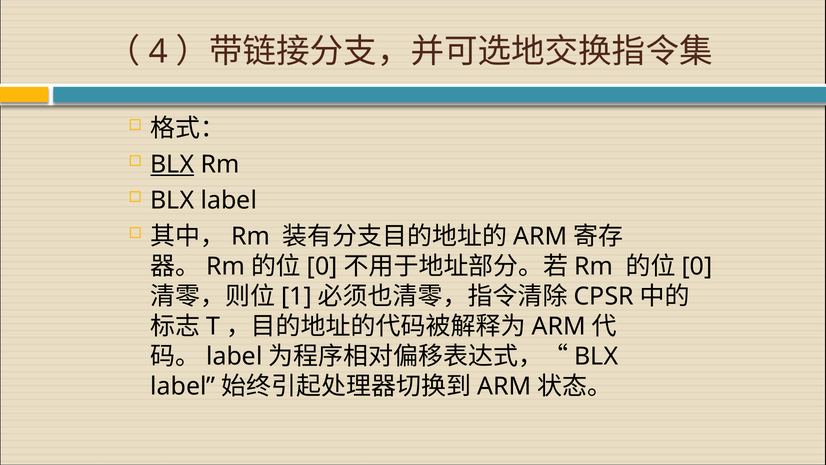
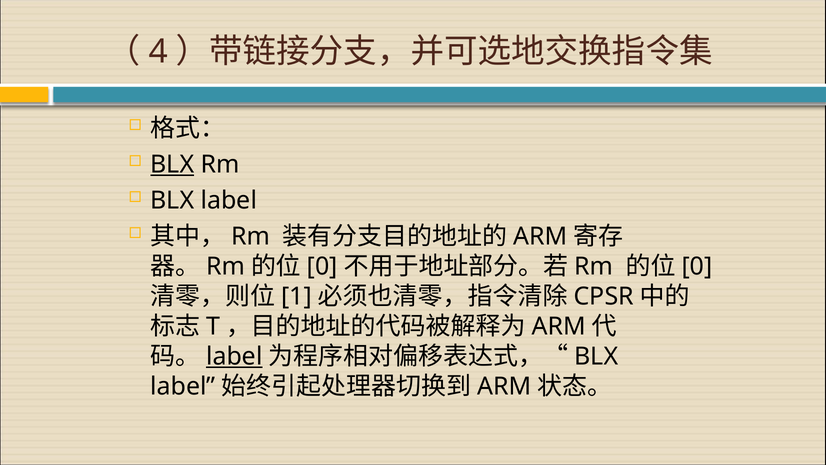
label underline: none -> present (234, 356)
